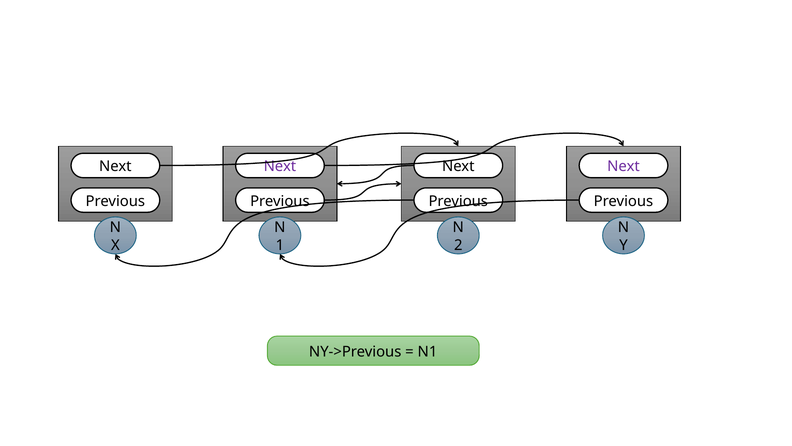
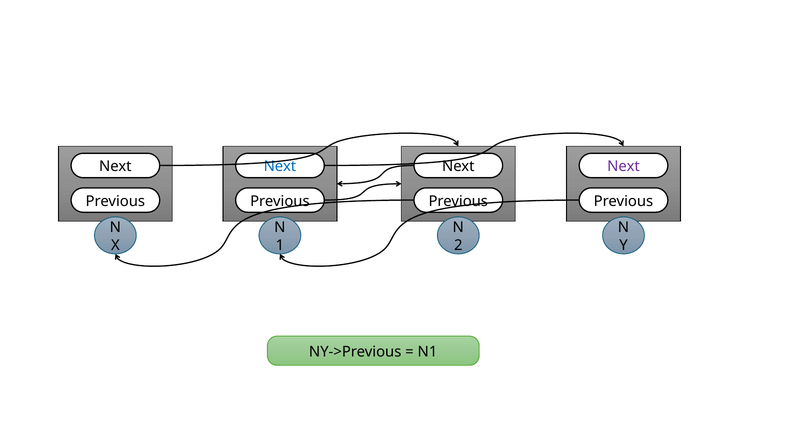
Next colour: purple -> blue (280, 166)
